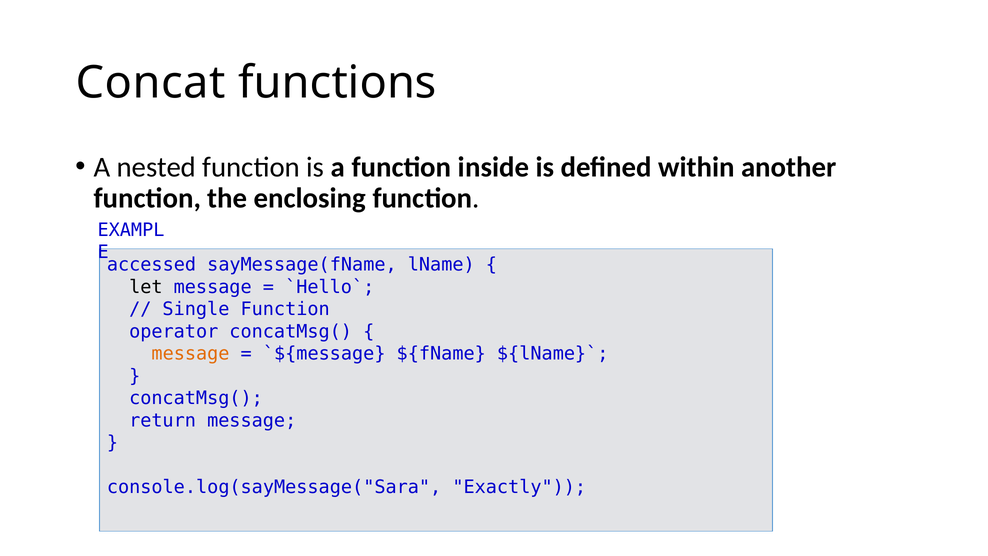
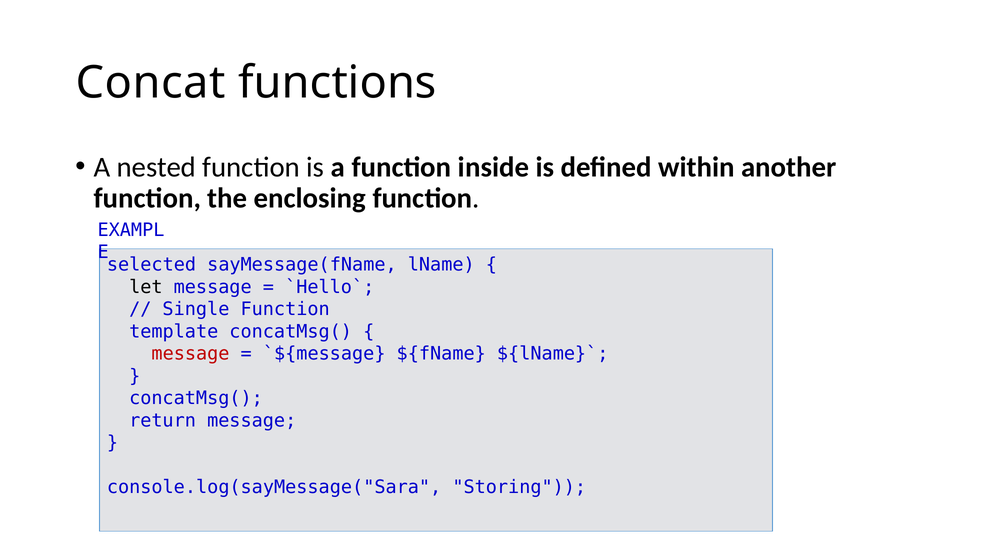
accessed: accessed -> selected (151, 265)
operator: operator -> template (174, 331)
message colour: orange -> red (190, 354)
Exactly: Exactly -> Storing (519, 487)
